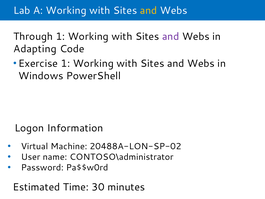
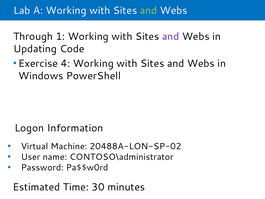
and colour: yellow -> light green (149, 10)
Adapting: Adapting -> Updating (35, 49)
Exercise 1: 1 -> 4 (65, 63)
